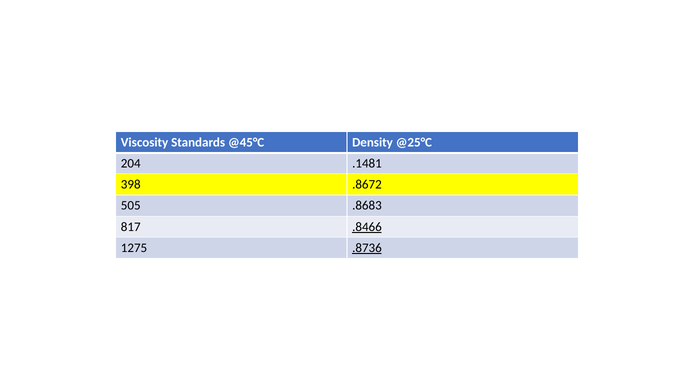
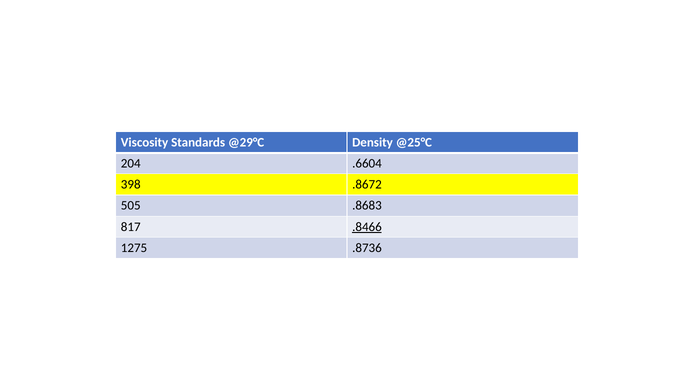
@45°C: @45°C -> @29°C (246, 143)
.1481: .1481 -> .6604 (367, 164)
.8736 underline: present -> none (367, 248)
